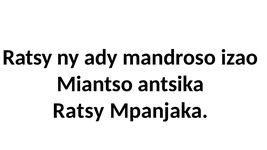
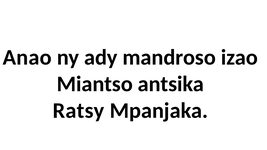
Ratsy: Ratsy -> Anao (27, 57)
